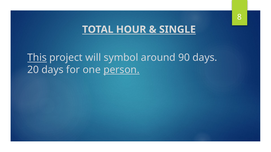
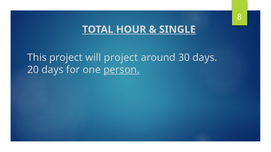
This underline: present -> none (37, 58)
will symbol: symbol -> project (121, 58)
90: 90 -> 30 (184, 58)
